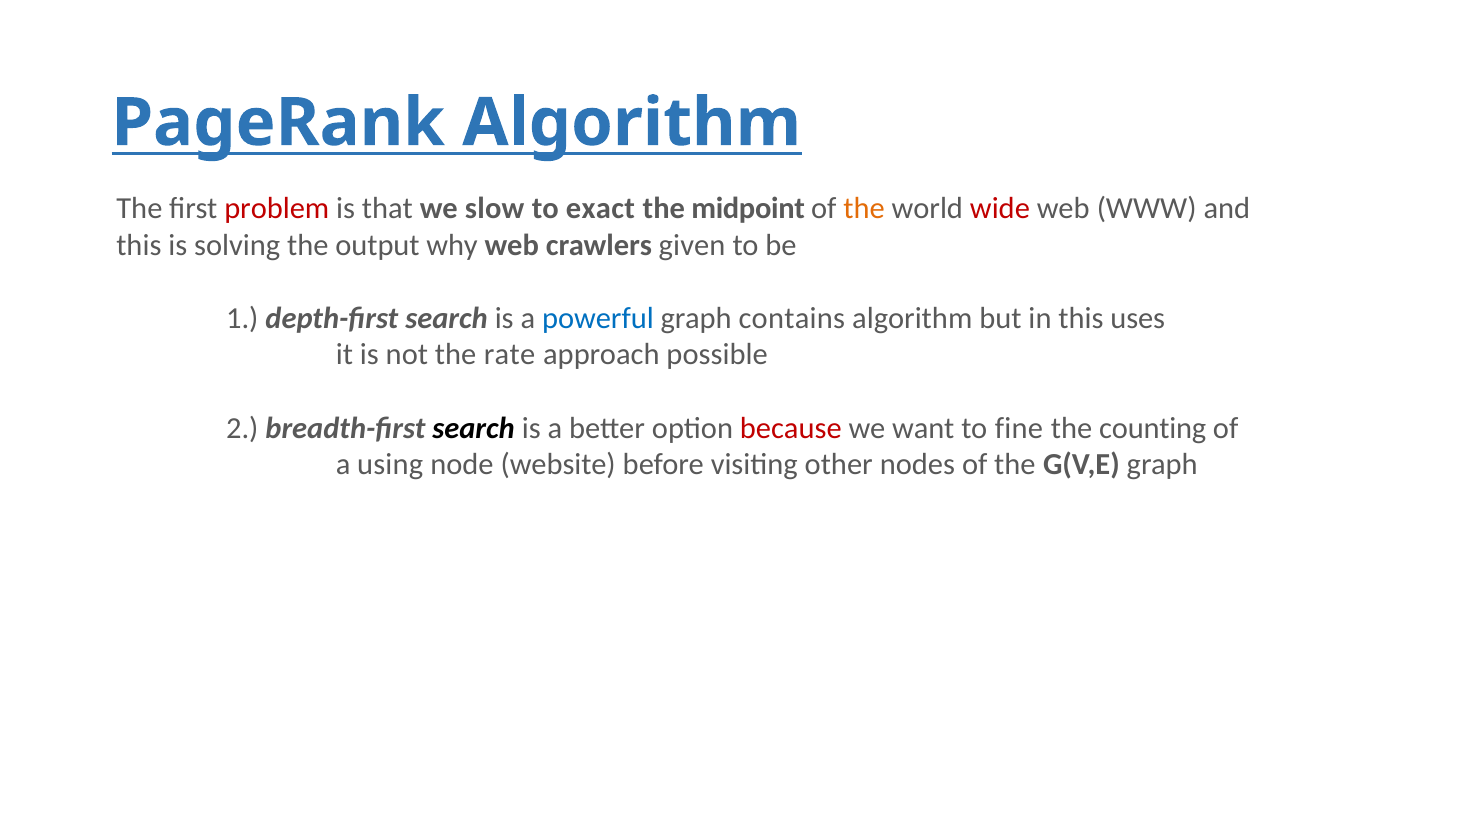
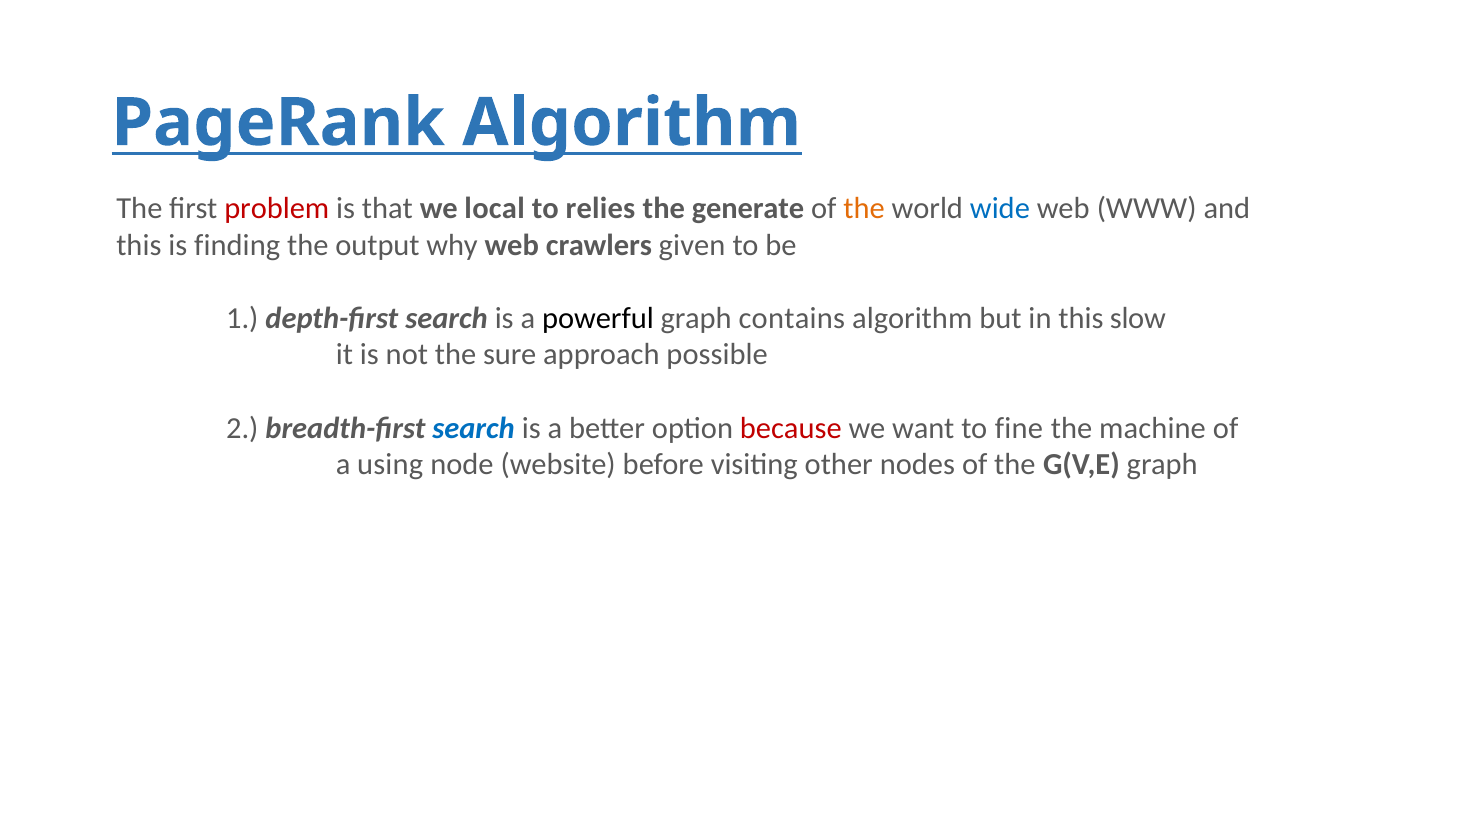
slow: slow -> local (495, 208)
exact: exact -> relies (600, 208)
midpoint: midpoint -> generate (748, 208)
wide colour: red -> blue (1000, 208)
solving: solving -> finding (237, 245)
powerful colour: blue -> black (598, 318)
uses: uses -> slow (1138, 318)
rate: rate -> sure (510, 355)
search colour: black -> blue (473, 428)
counting: counting -> machine (1153, 428)
